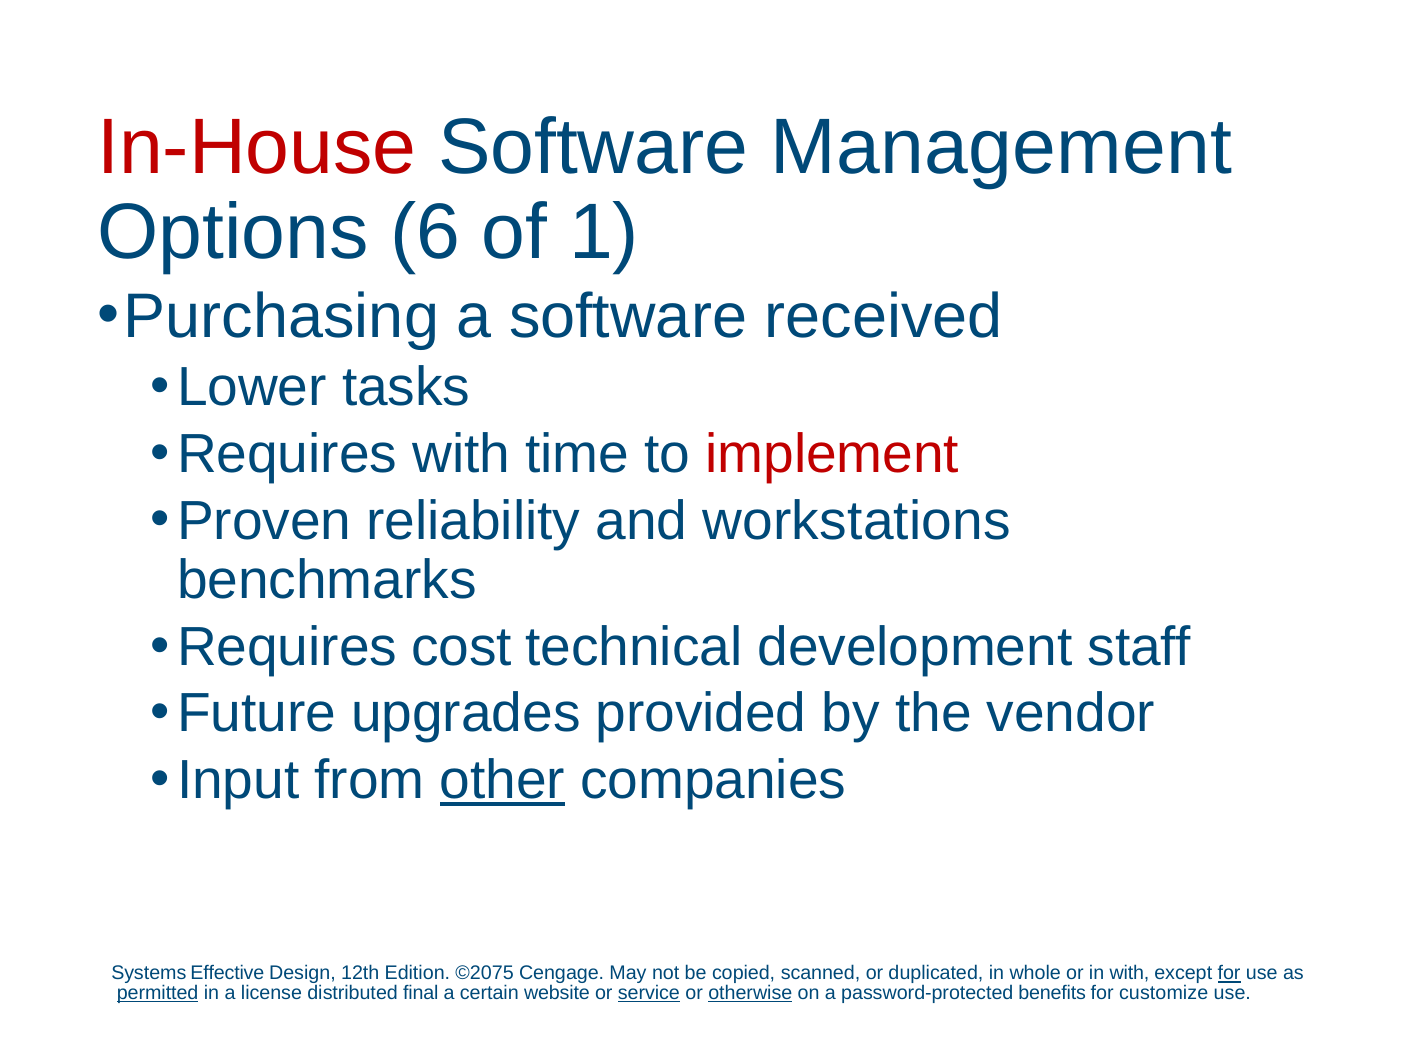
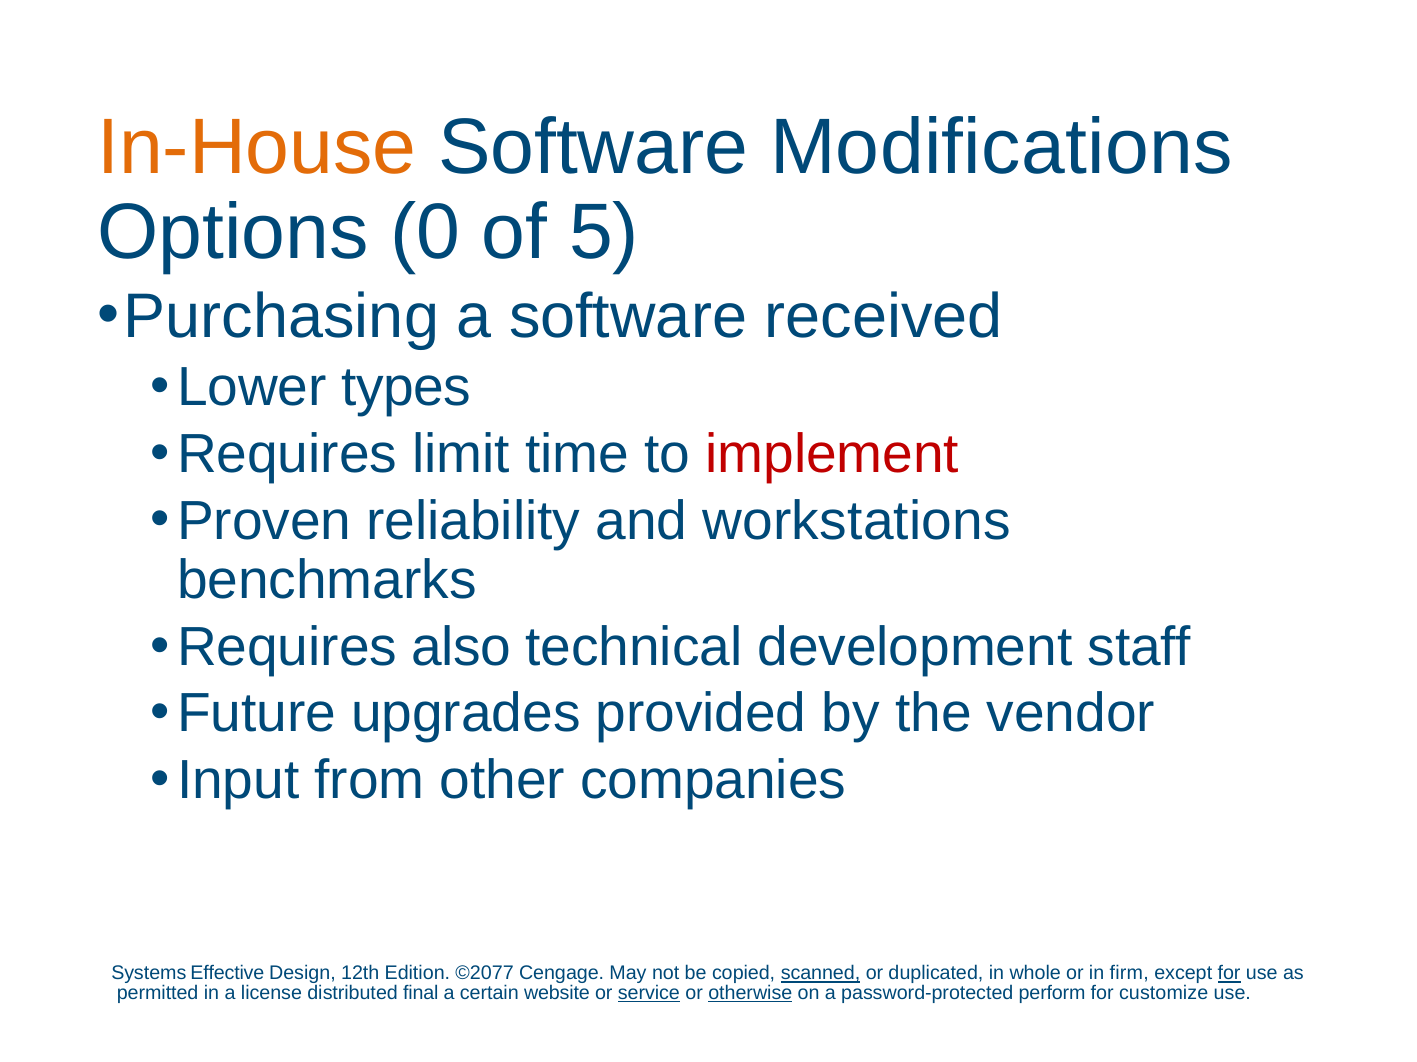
In-House colour: red -> orange (257, 148)
Management: Management -> Modifications (1001, 148)
6: 6 -> 0 (425, 233)
1: 1 -> 5 (604, 233)
tasks: tasks -> types (407, 388)
Requires with: with -> limit (461, 454)
cost: cost -> also (462, 647)
other underline: present -> none (502, 781)
©2075: ©2075 -> ©2077 (485, 974)
scanned underline: none -> present (820, 974)
in with: with -> firm (1129, 974)
permitted underline: present -> none (158, 994)
benefits: benefits -> perform (1052, 994)
